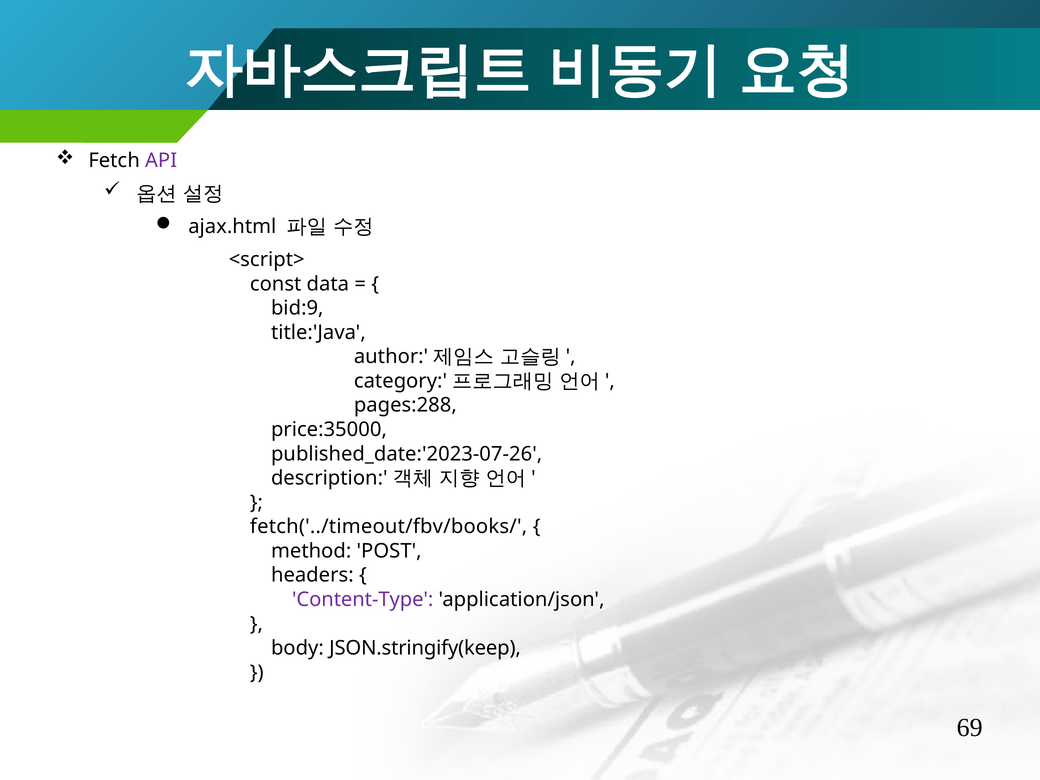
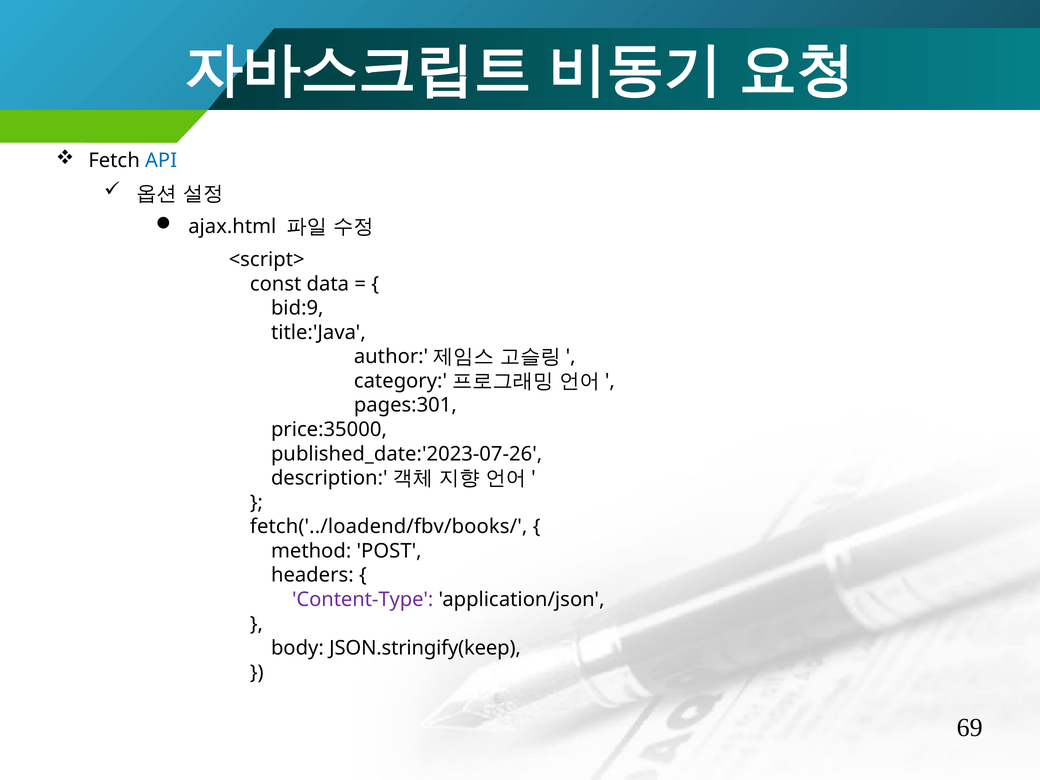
API colour: purple -> blue (161, 161)
pages:288: pages:288 -> pages:301 (405, 405)
fetch('../timeout/fbv/books/: fetch('../timeout/fbv/books/ -> fetch('../loadend/fbv/books/ (389, 527)
